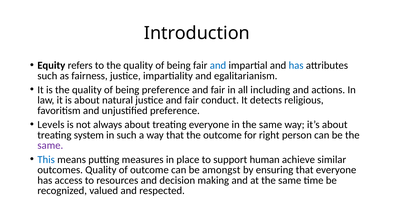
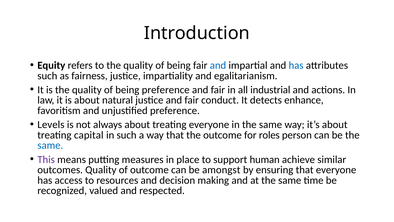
including: including -> industrial (270, 90)
religious: religious -> enhance (304, 100)
system: system -> capital (89, 135)
right: right -> roles (269, 135)
same colour: purple -> blue (50, 145)
This colour: blue -> purple (46, 159)
